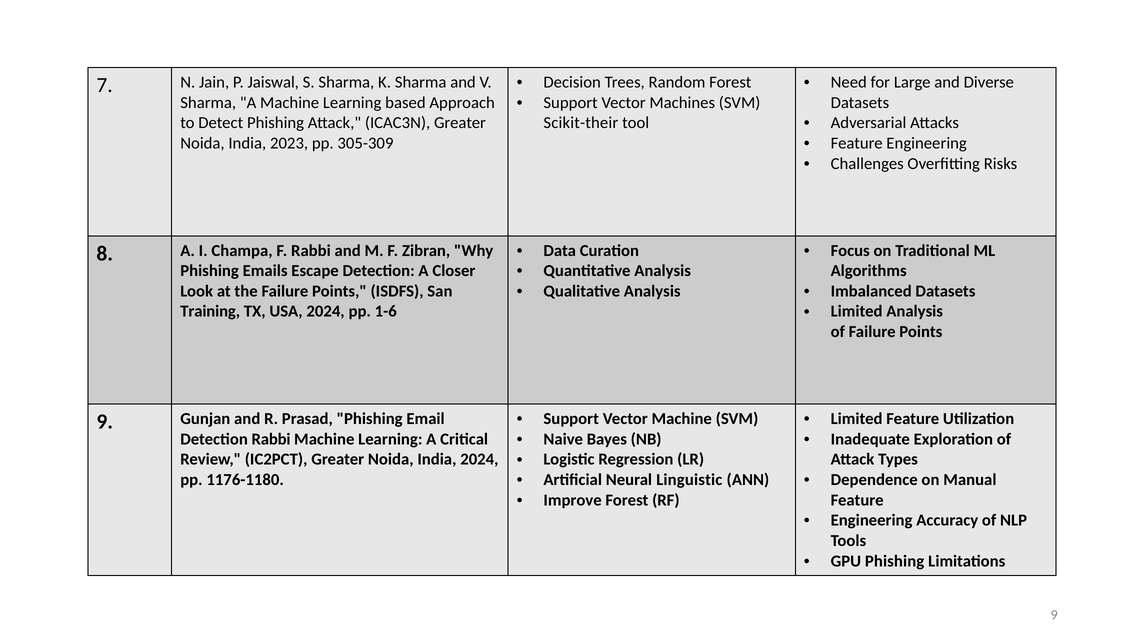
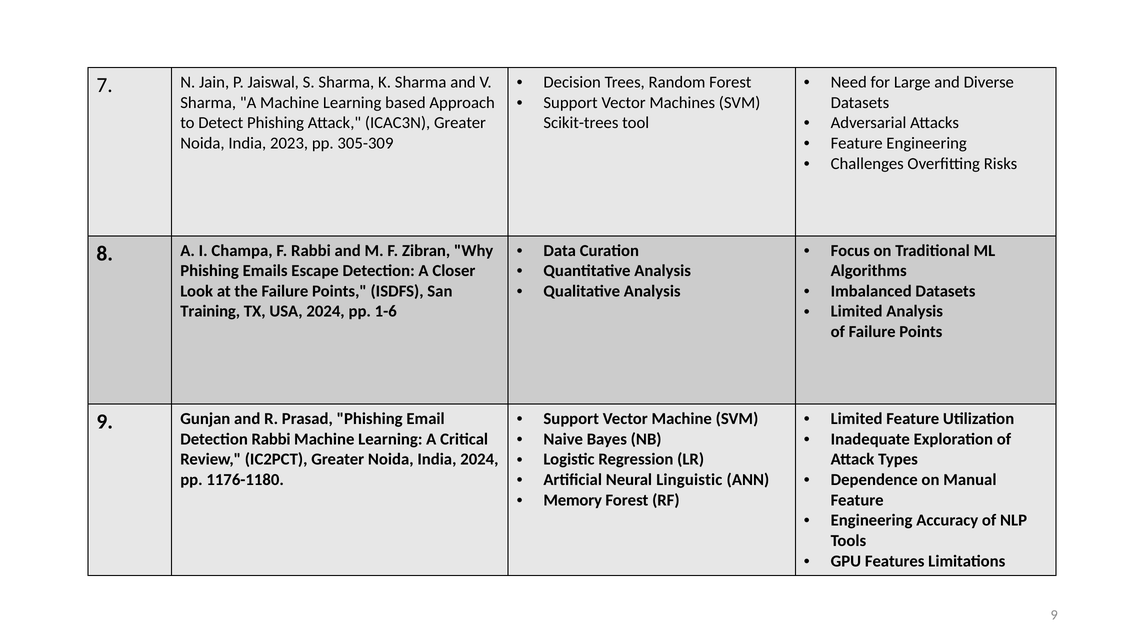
Scikit-their: Scikit-their -> Scikit-trees (581, 123)
Improve: Improve -> Memory (573, 500)
GPU Phishing: Phishing -> Features (895, 561)
